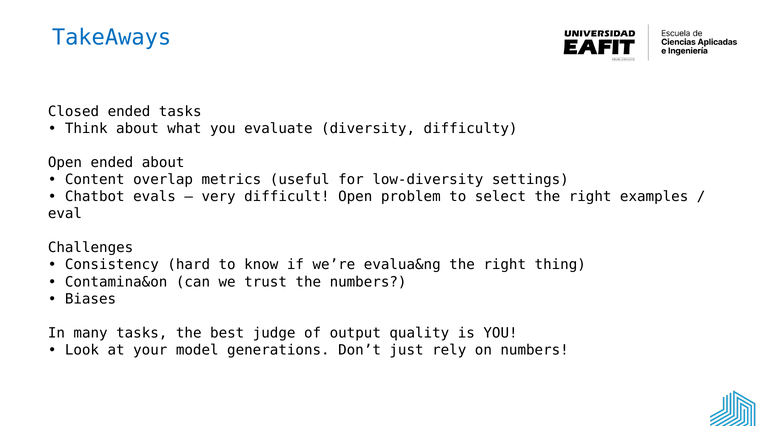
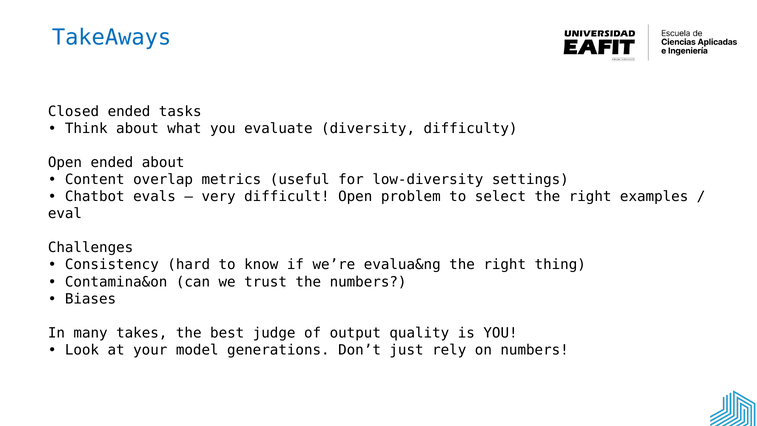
many tasks: tasks -> takes (142, 333)
